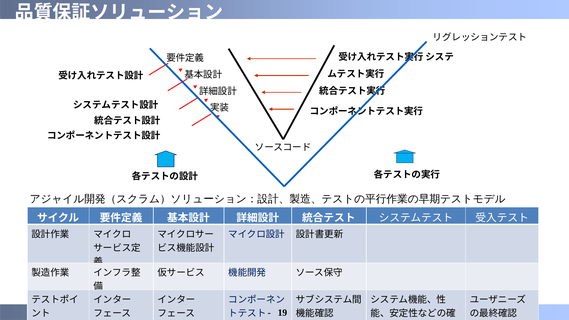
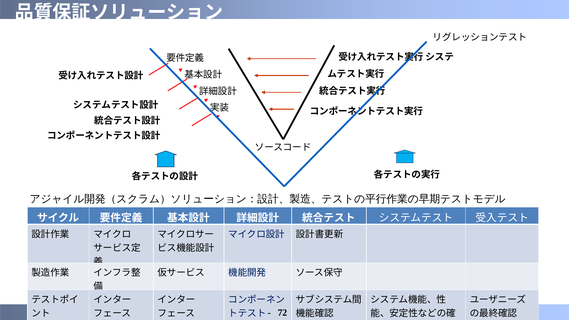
19: 19 -> 72 (282, 313)
